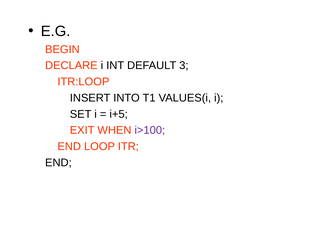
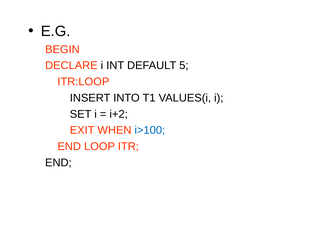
3: 3 -> 5 (184, 65)
i+5: i+5 -> i+2 (119, 114)
i>100 colour: purple -> blue (150, 130)
